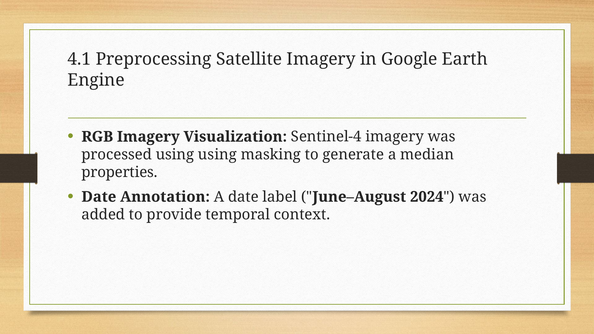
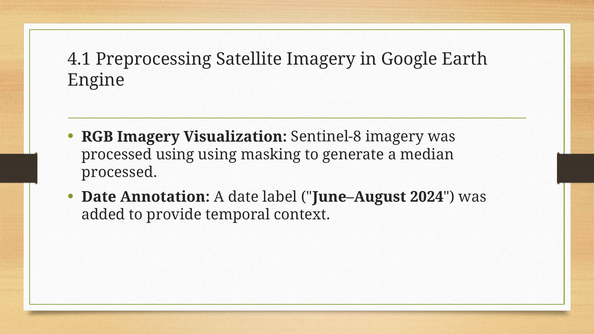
Sentinel-4: Sentinel-4 -> Sentinel-8 (326, 137)
properties: properties -> processed (119, 172)
